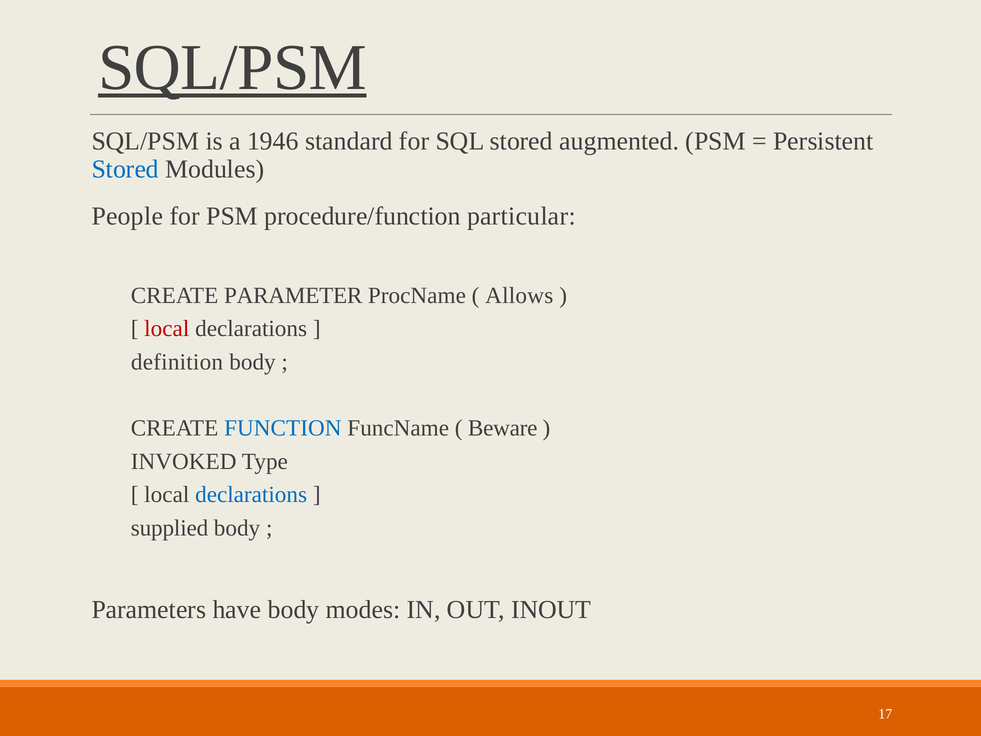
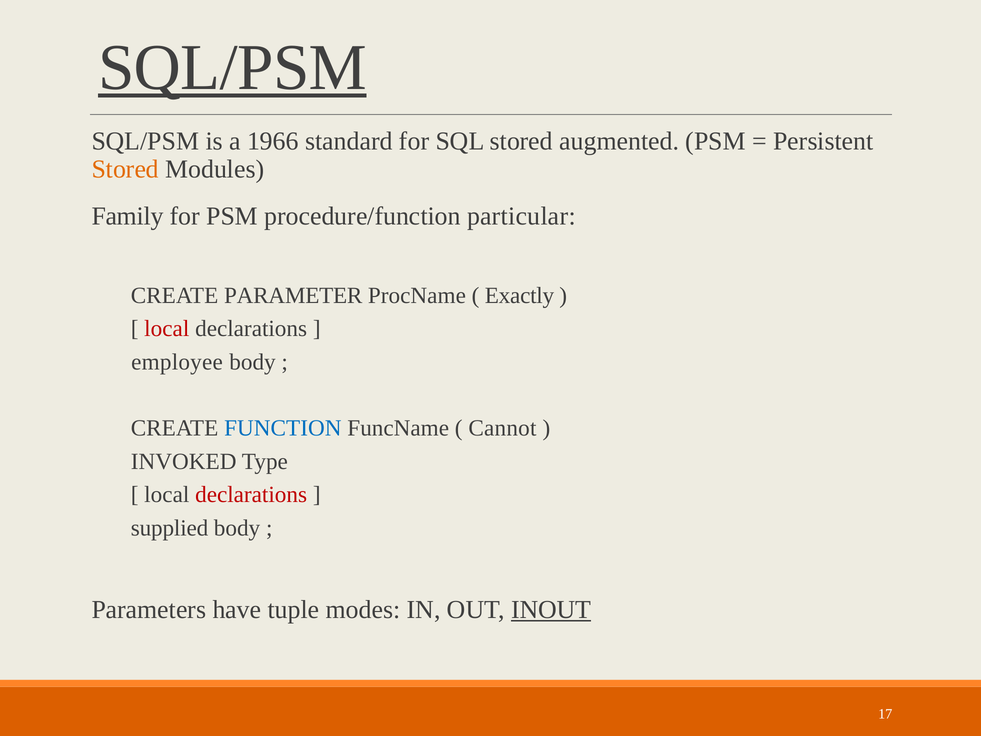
1946: 1946 -> 1966 (273, 141)
Stored colour: blue -> orange (125, 169)
People: People -> Family (128, 216)
Allows: Allows -> Exactly (519, 295)
definition: definition -> employee (177, 362)
Beware: Beware -> Cannot (502, 428)
declarations colour: blue -> red (251, 495)
have body: body -> tuple (294, 609)
INOUT underline: none -> present (551, 609)
